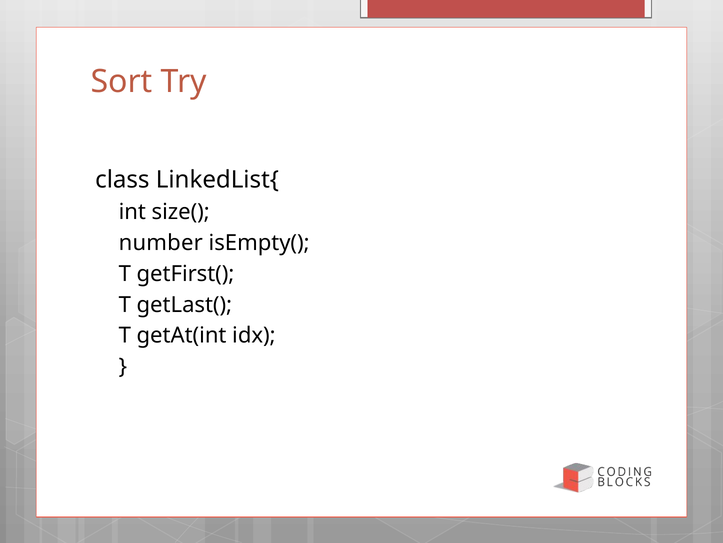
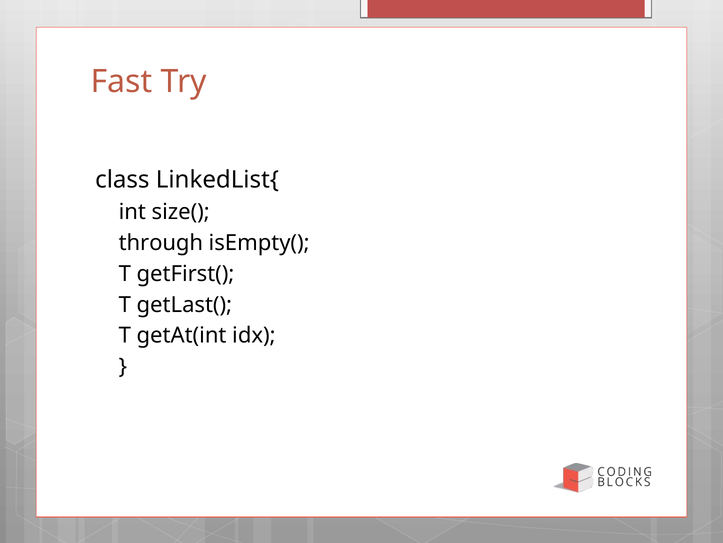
Sort: Sort -> Fast (121, 82)
number: number -> through (161, 243)
